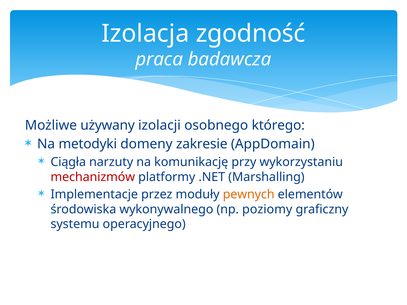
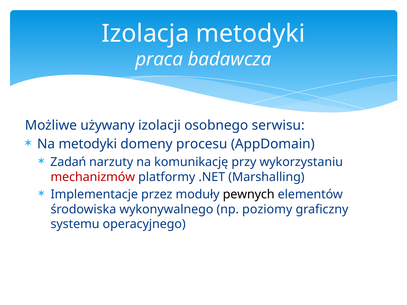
Izolacja zgodność: zgodność -> metodyki (250, 34)
którego: którego -> serwisu (278, 125)
zakresie: zakresie -> procesu (202, 144)
Ciągła: Ciągła -> Zadań (68, 162)
pewnych colour: orange -> black (249, 195)
